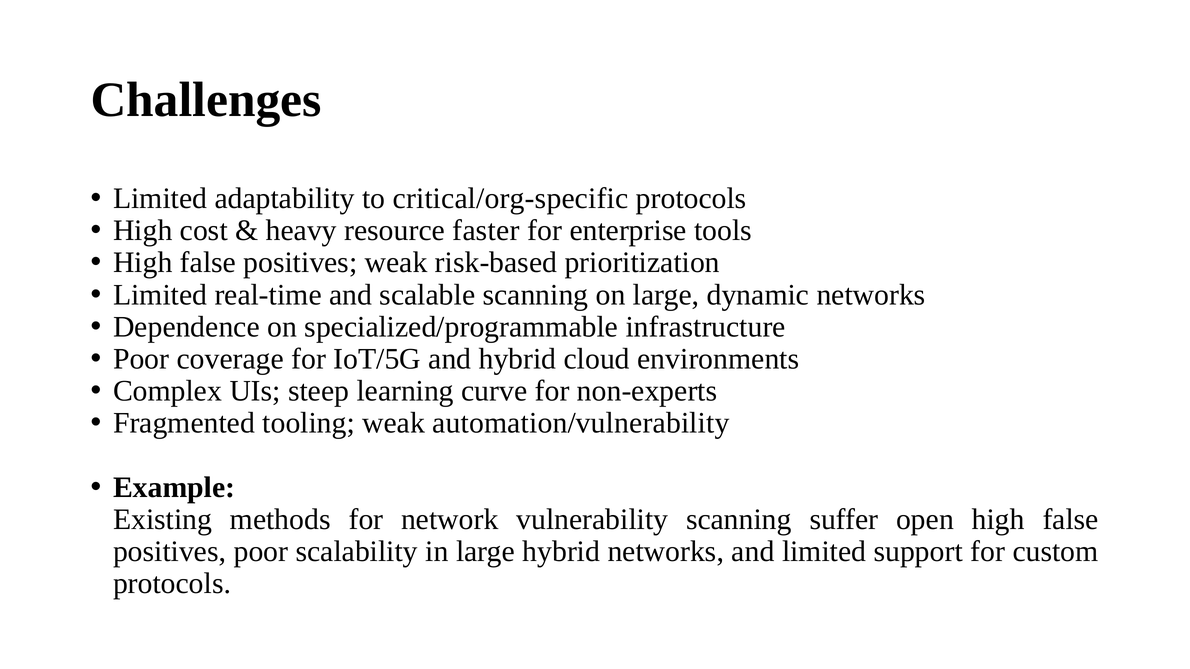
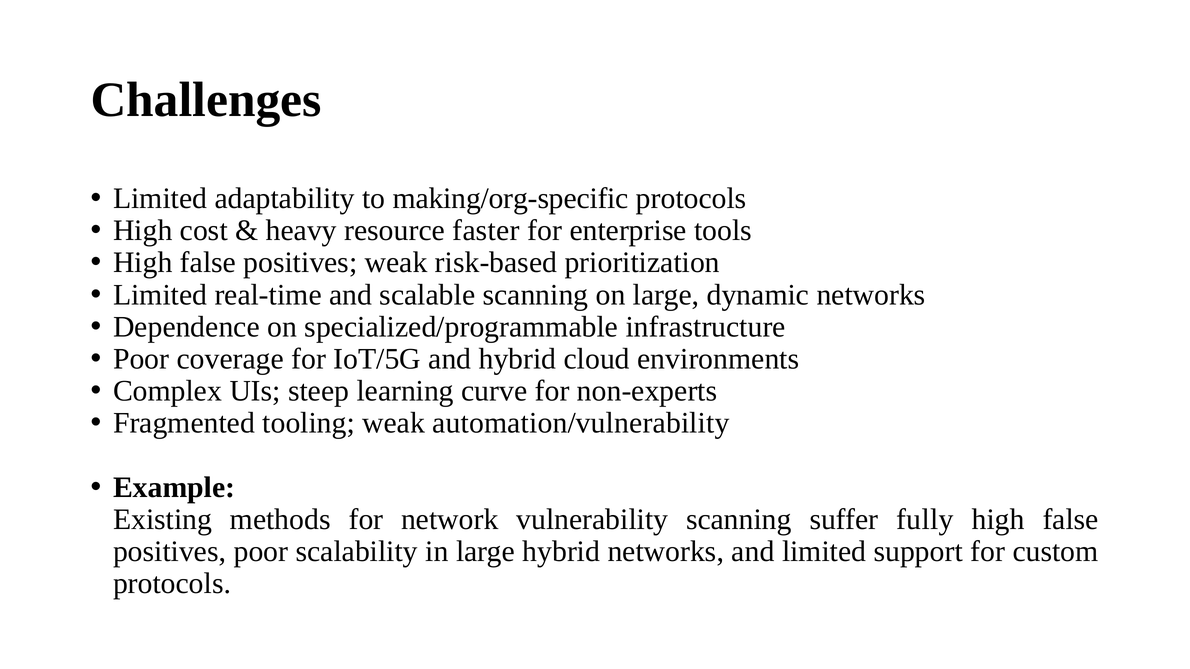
critical/org-specific: critical/org-specific -> making/org-specific (511, 199)
open: open -> fully (925, 520)
